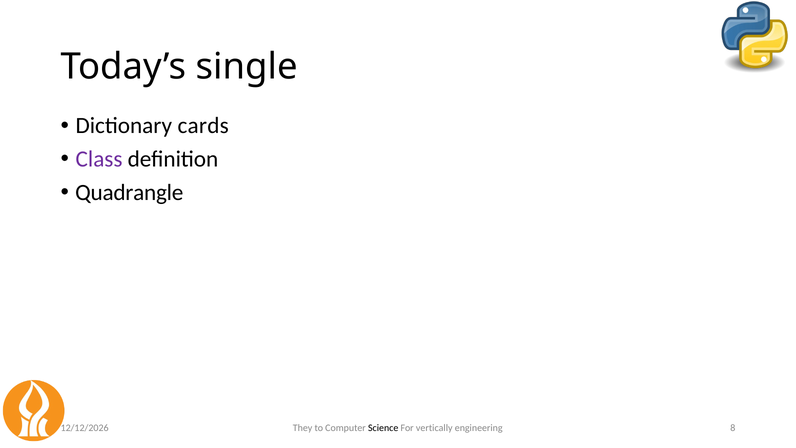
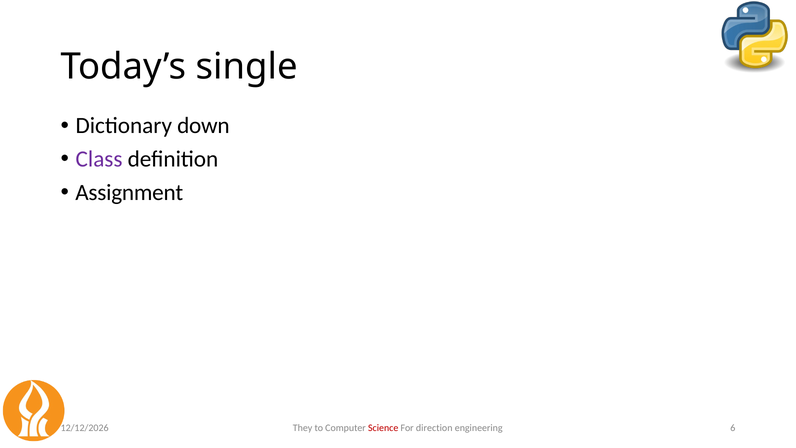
cards: cards -> down (203, 126)
Quadrangle: Quadrangle -> Assignment (129, 192)
Science colour: black -> red (383, 427)
vertically: vertically -> direction (434, 427)
8: 8 -> 6 (733, 427)
